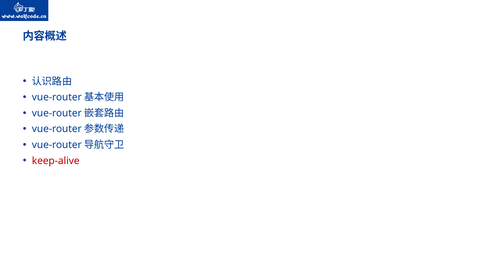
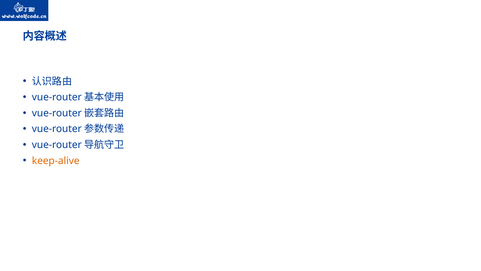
keep-alive colour: red -> orange (56, 160)
